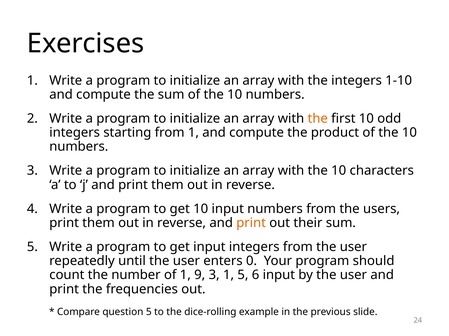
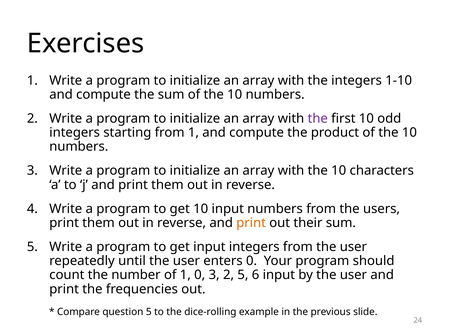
the colour: orange -> purple (318, 119)
1 9: 9 -> 0 (200, 276)
3 1: 1 -> 2 (229, 276)
